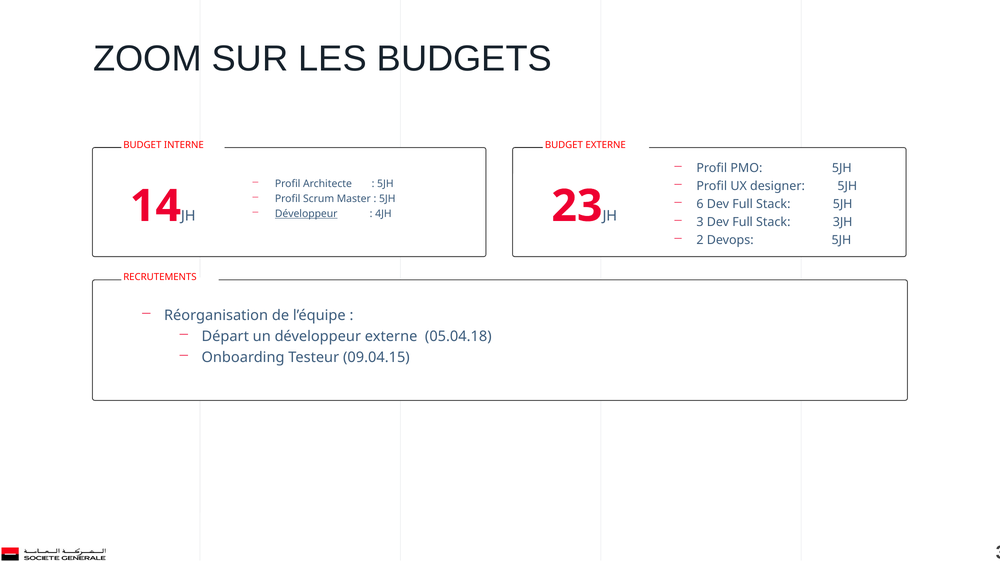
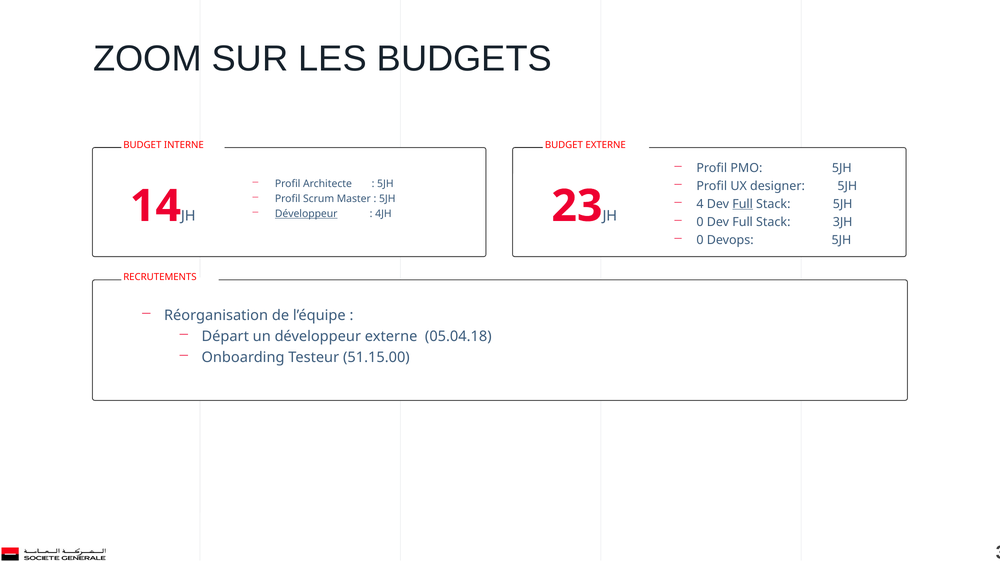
6: 6 -> 4 (700, 204)
Full underline: none -> present (743, 204)
3: 3 -> 0 (700, 222)
2: 2 -> 0 (700, 240)
09.04.15: 09.04.15 -> 51.15.00 (376, 358)
